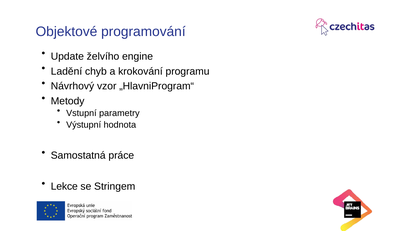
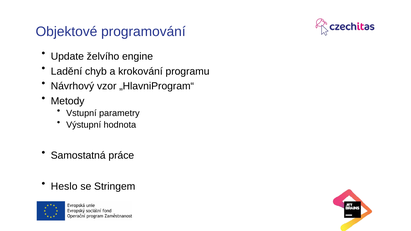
Lekce: Lekce -> Heslo (64, 187)
